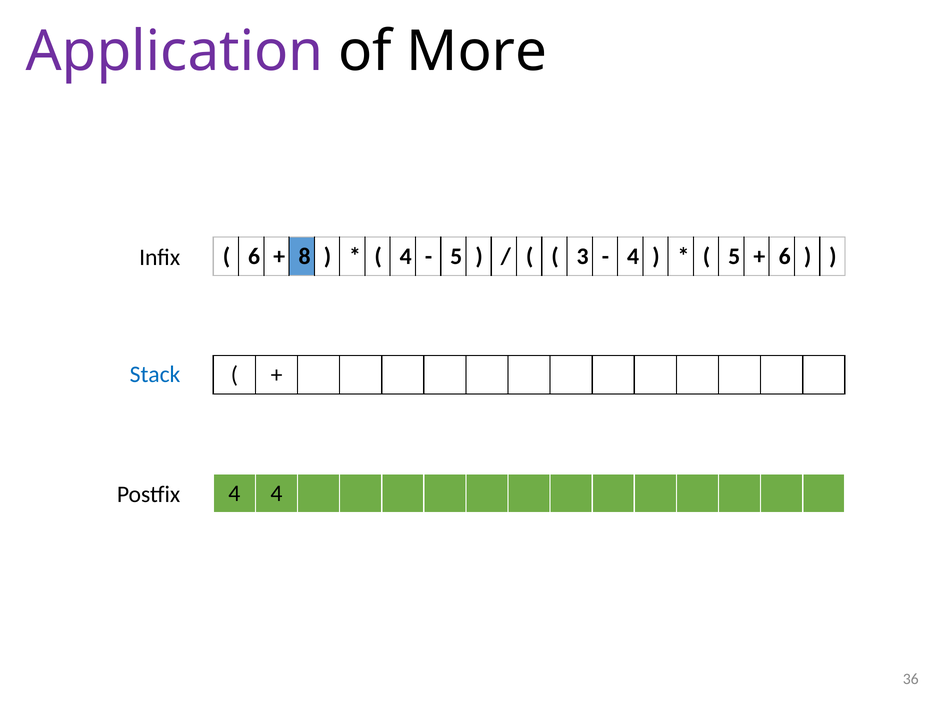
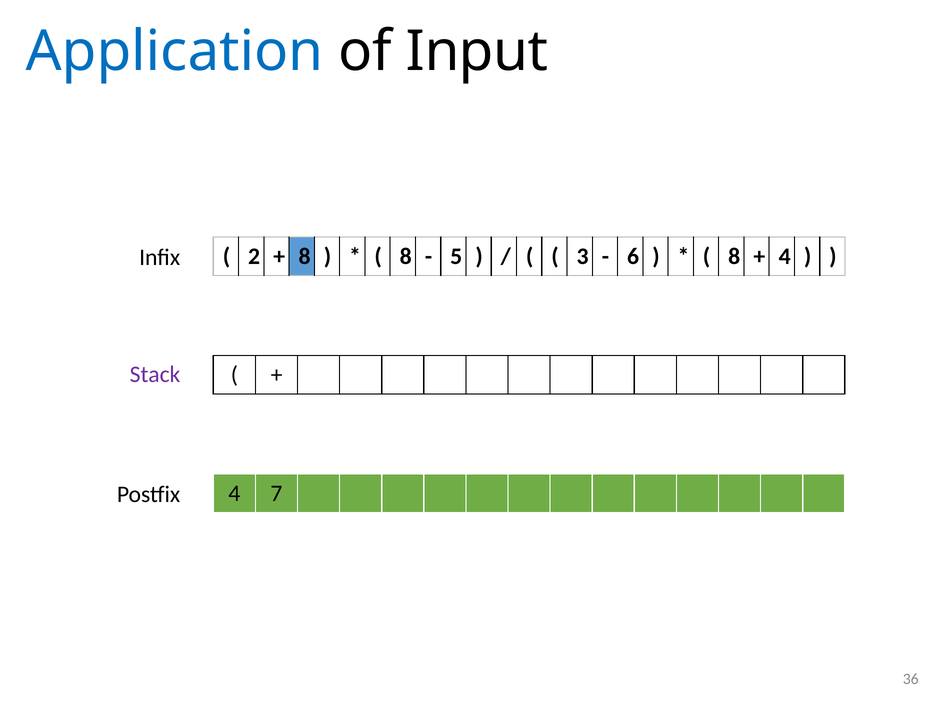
Application colour: purple -> blue (175, 52)
More: More -> Input (477, 52)
6: 6 -> 2 (254, 256)
4: 4 -> 8 (406, 256)
4: 4 -> 6 (633, 256)
5: 5 -> 8 (734, 256)
6: 6 -> 4 (785, 256)
Stack colour: blue -> purple (155, 374)
4 4: 4 -> 7 (276, 493)
